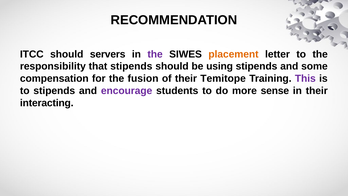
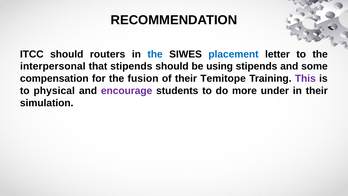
servers: servers -> routers (108, 54)
the colour: purple -> blue (155, 54)
placement colour: orange -> blue (233, 54)
responsibility: responsibility -> interpersonal (53, 66)
to stipends: stipends -> physical (54, 91)
sense: sense -> under (275, 91)
interacting: interacting -> simulation (47, 103)
